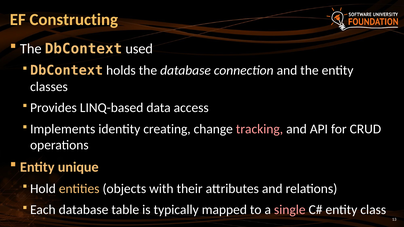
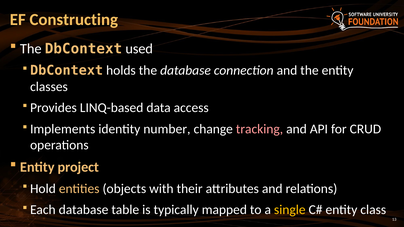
creating: creating -> number (167, 129)
unique: unique -> project (78, 167)
single colour: pink -> yellow (290, 210)
